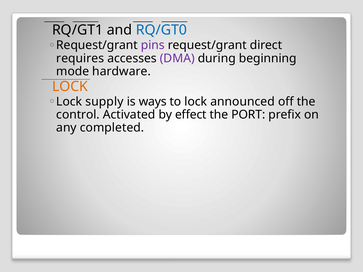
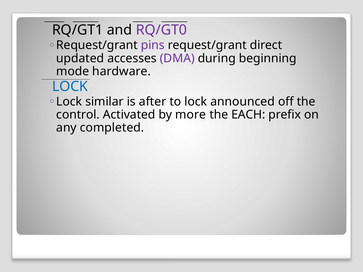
RQ/GT0 colour: blue -> purple (161, 30)
requires: requires -> updated (80, 58)
LOCK colour: orange -> blue (70, 87)
supply: supply -> similar (104, 102)
ways: ways -> after (153, 102)
effect: effect -> more (191, 115)
PORT: PORT -> EACH (248, 115)
